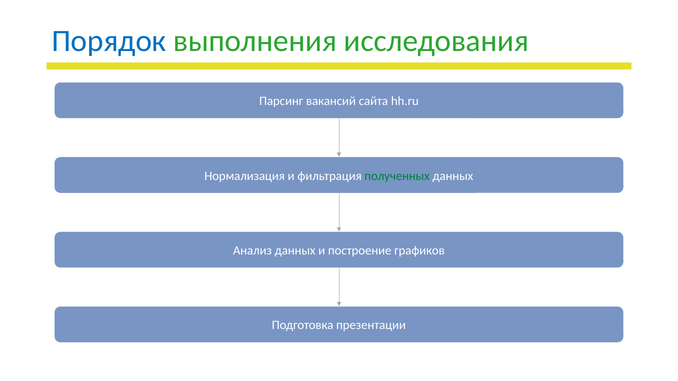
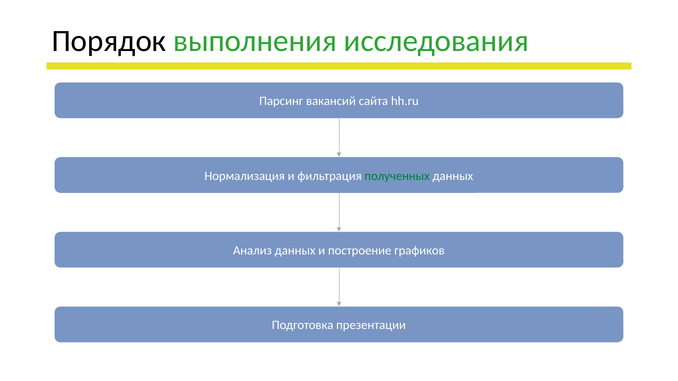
Порядок colour: blue -> black (109, 41)
